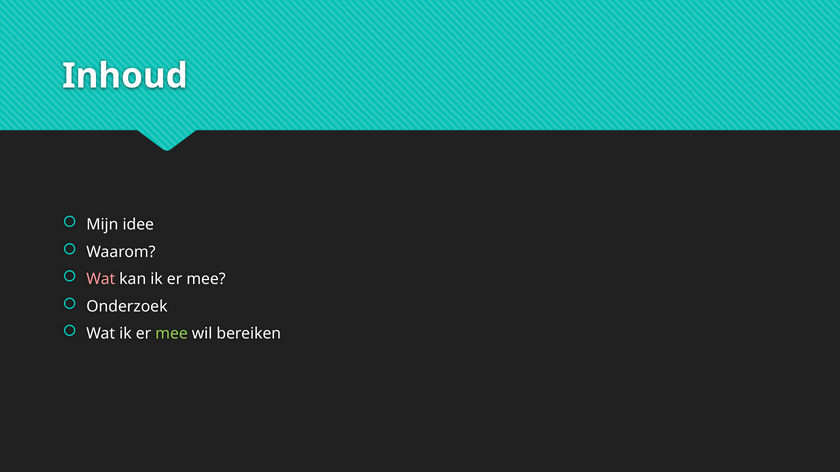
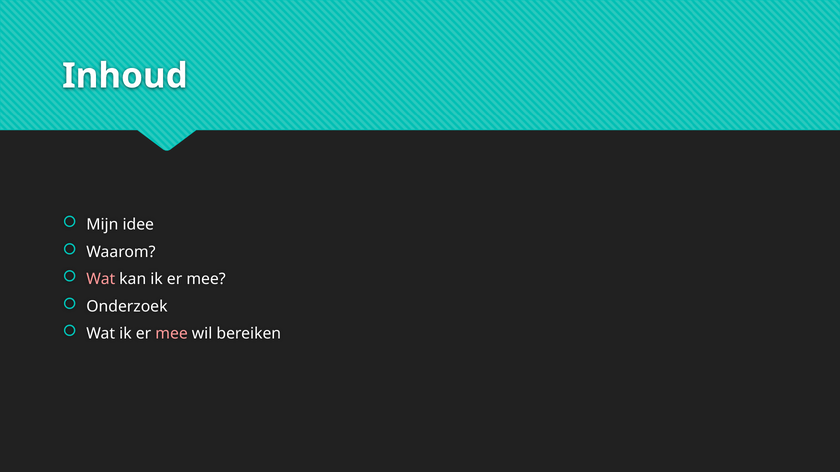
mee colour: light green -> pink (172, 334)
